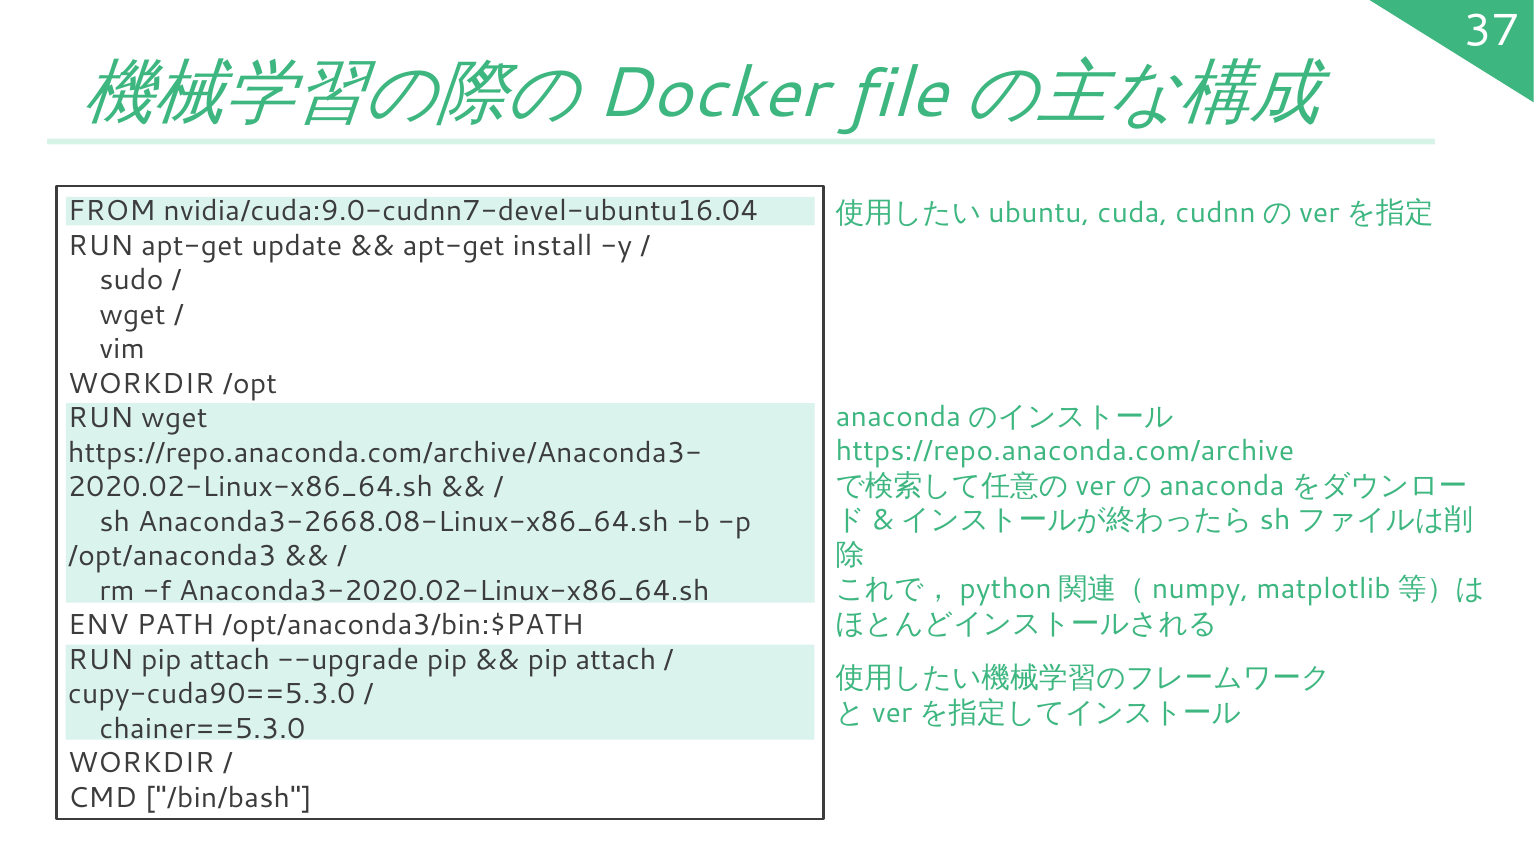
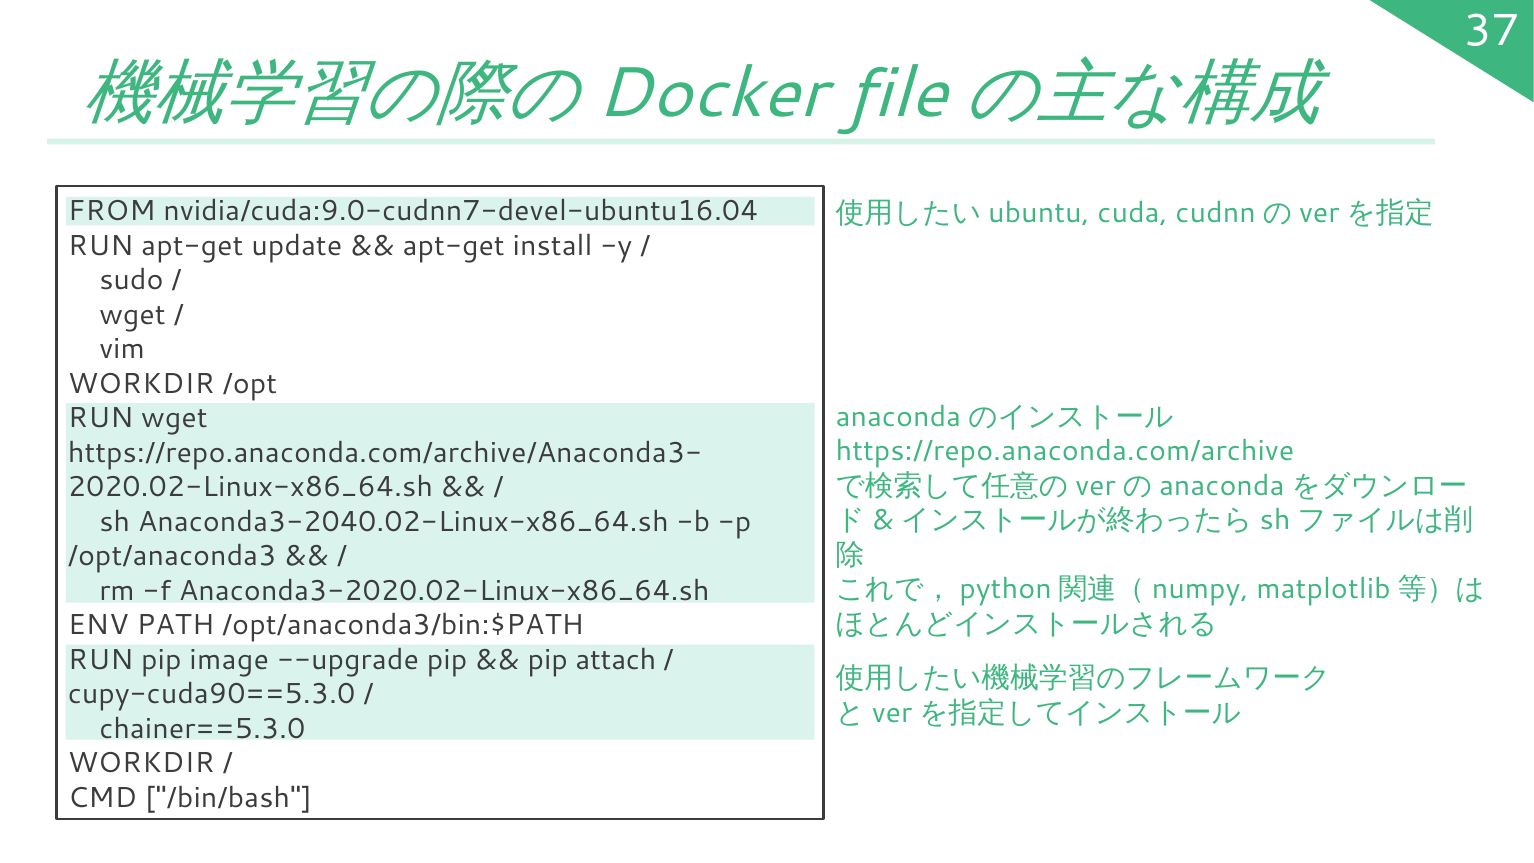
Anaconda3-2668.08-Linux-x86_64.sh: Anaconda3-2668.08-Linux-x86_64.sh -> Anaconda3-2040.02-Linux-x86_64.sh (403, 522)
RUN pip attach: attach -> image (229, 660)
